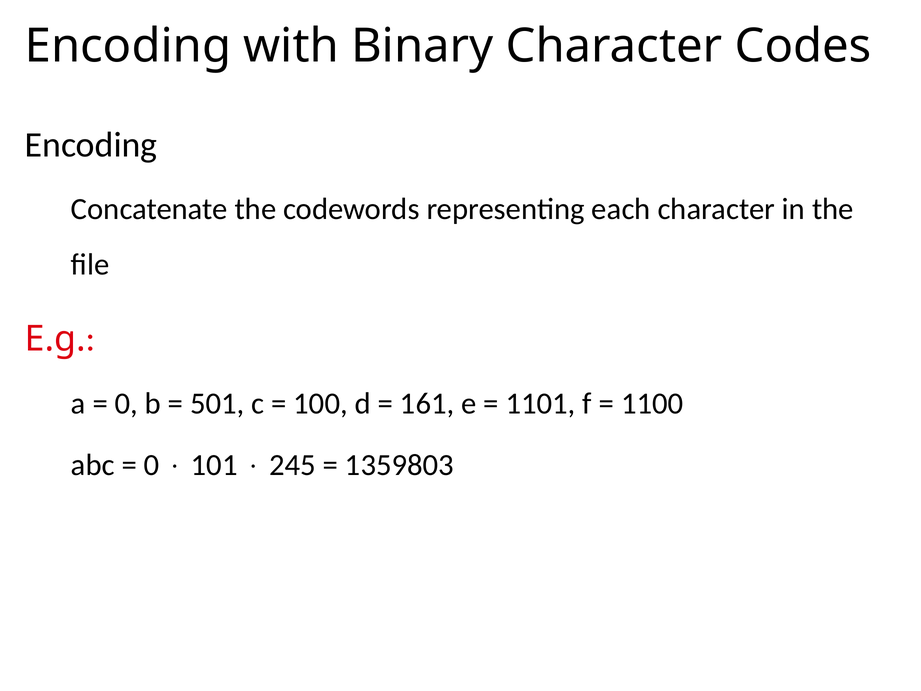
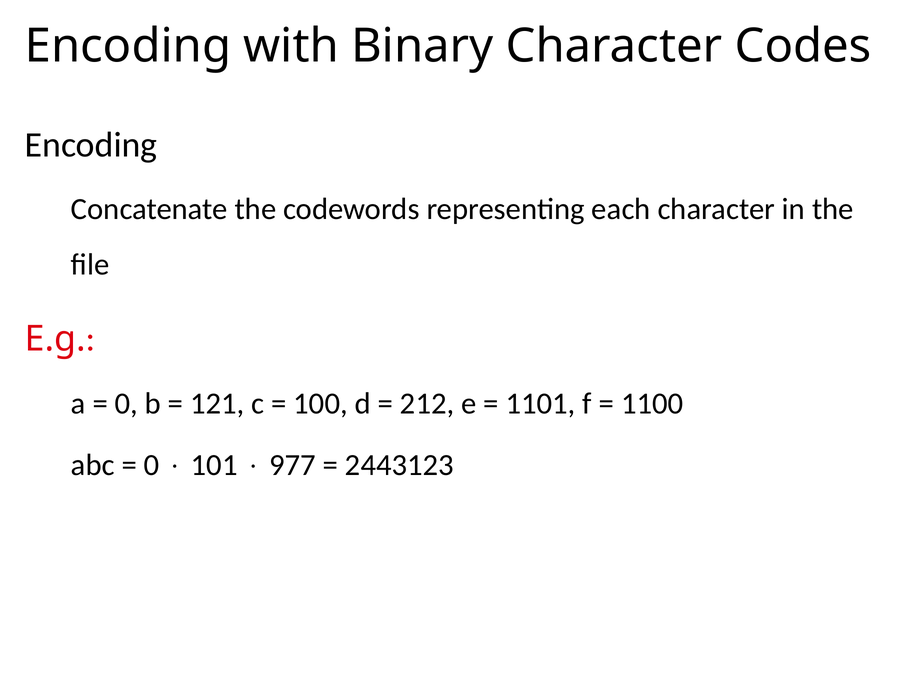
501: 501 -> 121 (217, 403)
161: 161 -> 212 (427, 403)
245: 245 -> 977 (292, 465)
1359803: 1359803 -> 2443123 (399, 465)
